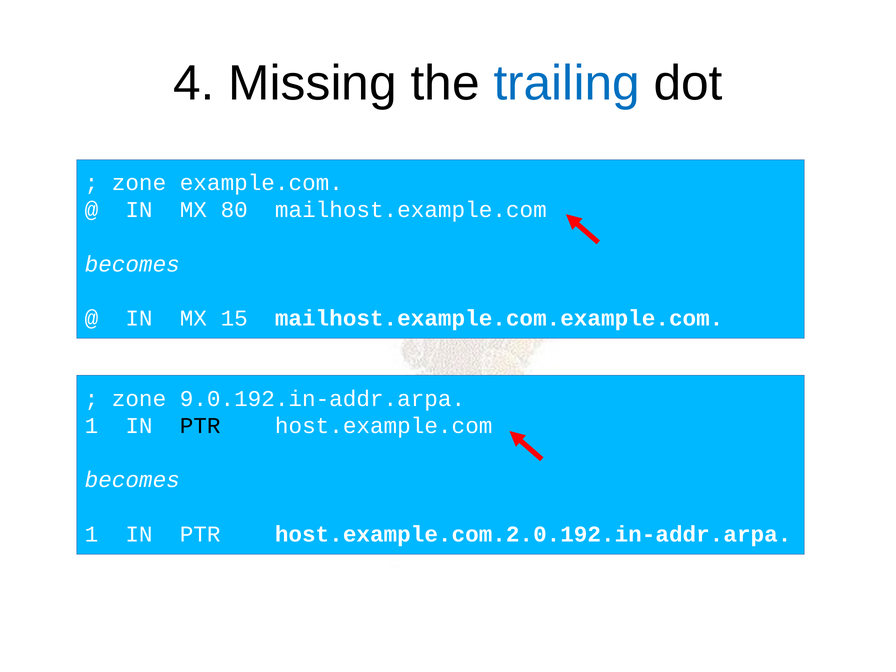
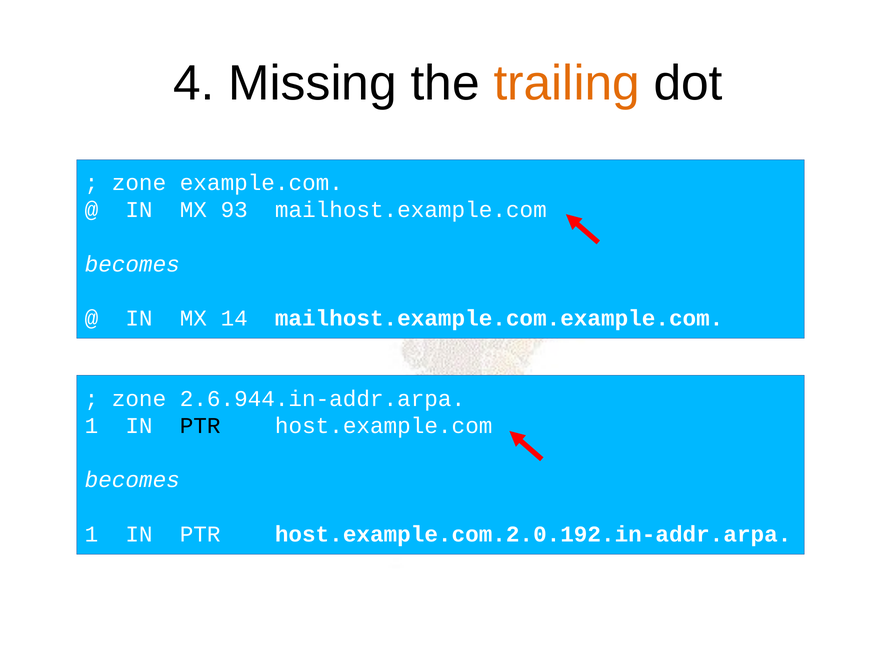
trailing colour: blue -> orange (567, 83)
80: 80 -> 93 (234, 210)
15: 15 -> 14 (234, 318)
9.0.192.in-addr.arpa: 9.0.192.in-addr.arpa -> 2.6.944.in-addr.arpa (322, 399)
